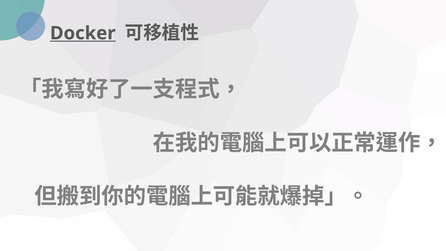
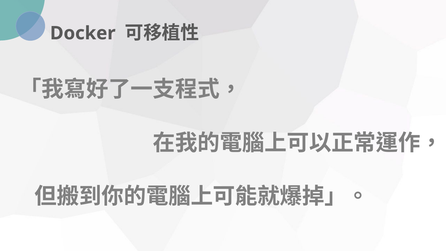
Docker underline: present -> none (83, 33)
